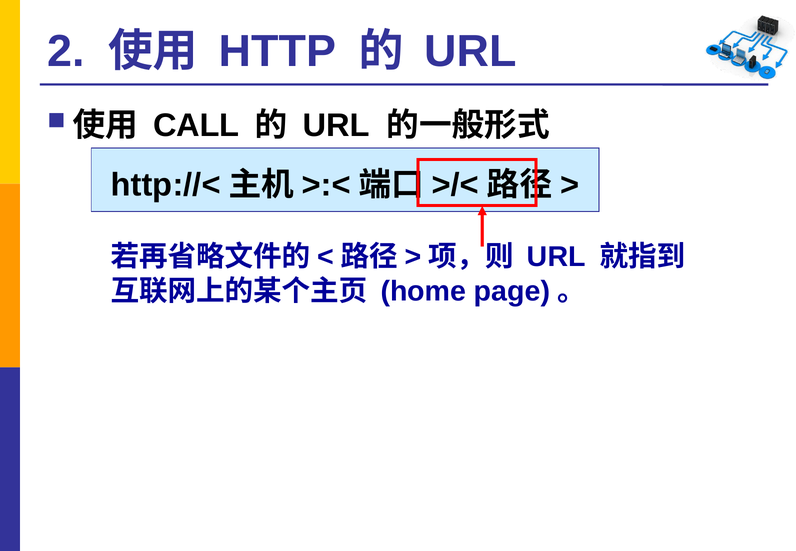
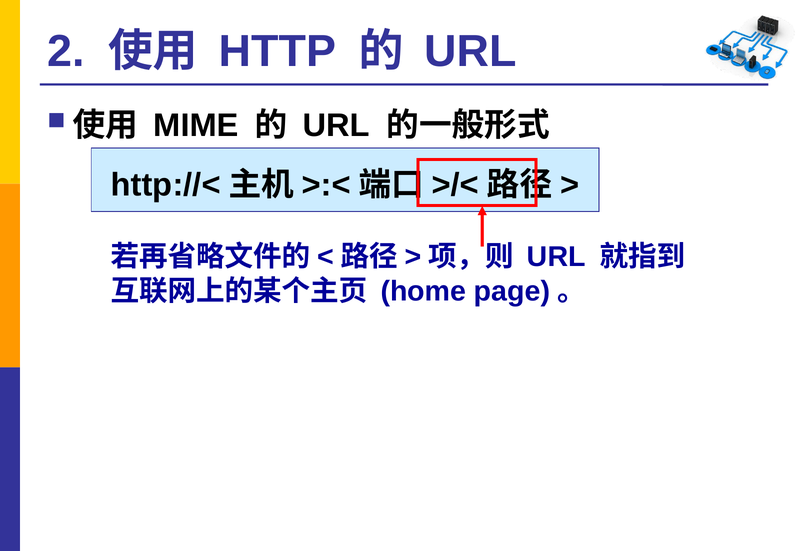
CALL: CALL -> MIME (196, 126)
